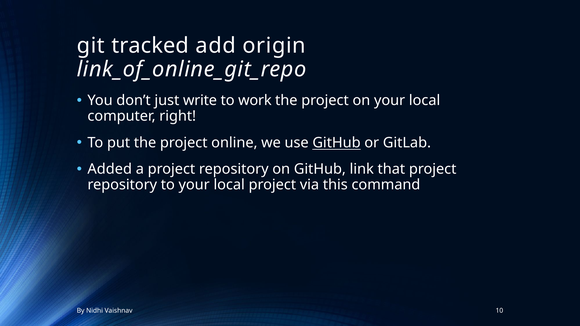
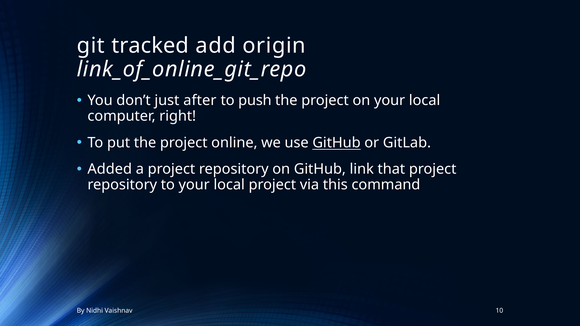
write: write -> after (200, 101)
work: work -> push (255, 101)
